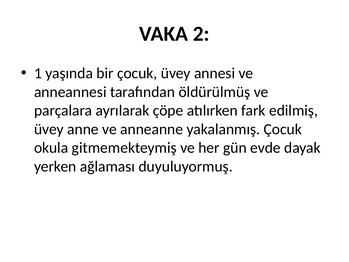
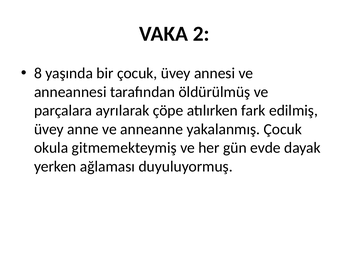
1: 1 -> 8 (38, 73)
